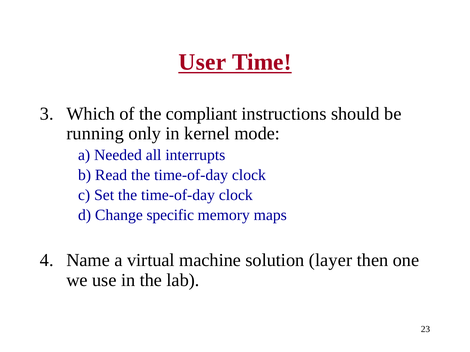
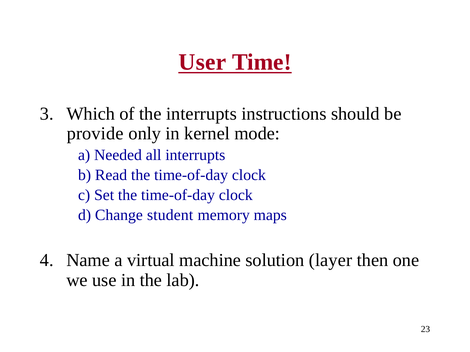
the compliant: compliant -> interrupts (201, 114)
running: running -> provide (95, 134)
specific: specific -> student (170, 215)
